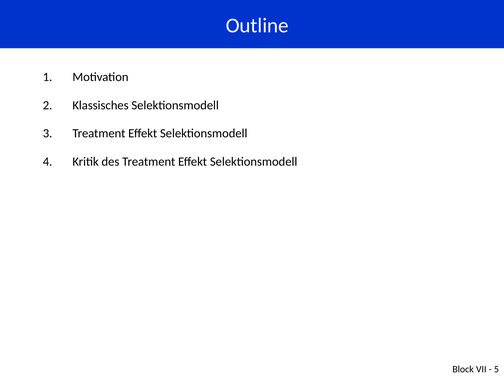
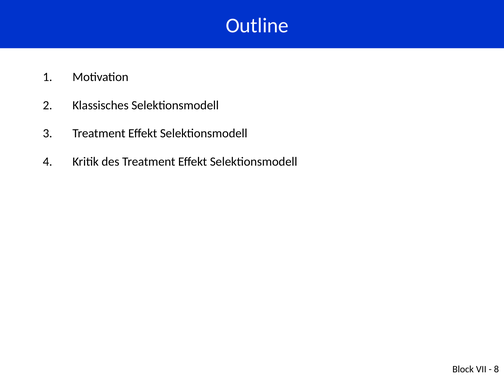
5: 5 -> 8 (496, 369)
